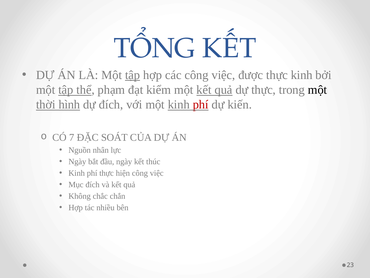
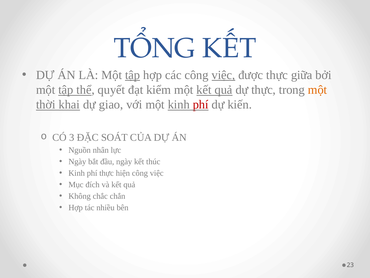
việc underline: none -> present (223, 75)
thực kinh: kinh -> giữa (302, 75)
phạm: phạm -> quyết (111, 90)
một colour: black -> orange (318, 90)
hình: hình -> khai (69, 104)
dự đích: đích -> giao (111, 104)
7: 7 -> 3 (72, 137)
